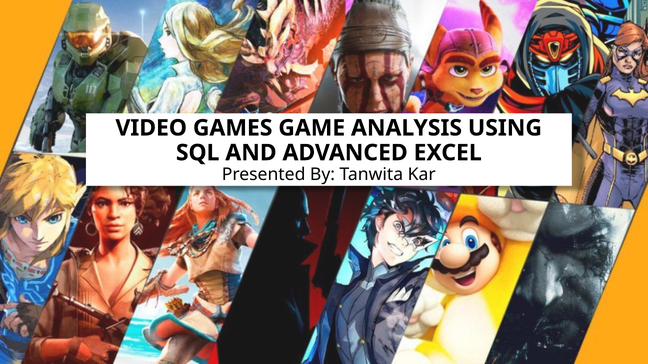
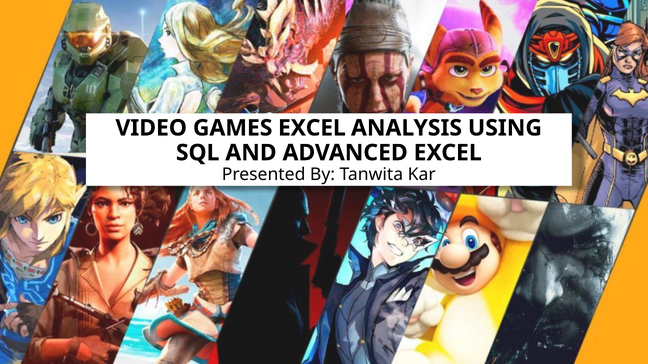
GAMES GAME: GAME -> EXCEL (312, 128)
